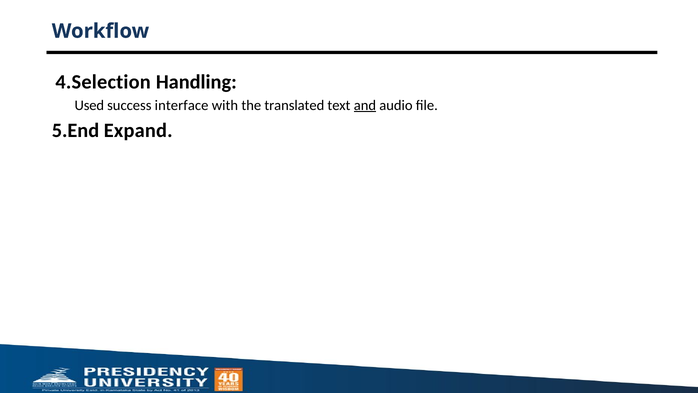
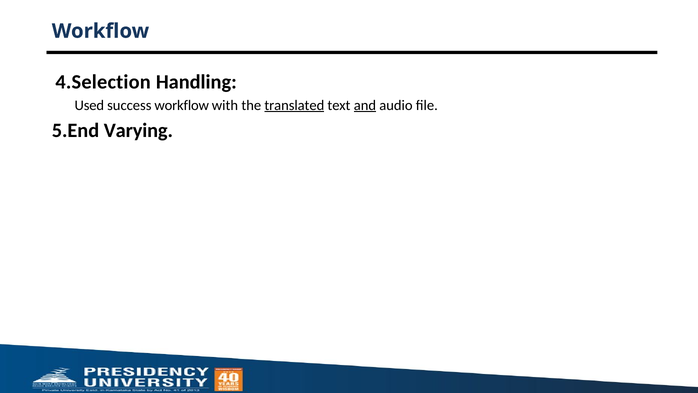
success interface: interface -> workflow (182, 105)
translated underline: none -> present (294, 105)
Expand: Expand -> Varying (138, 131)
